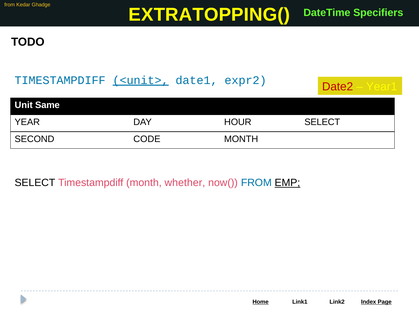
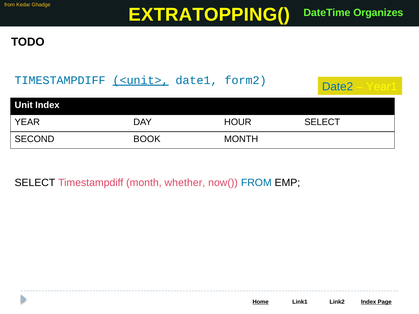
Specifiers: Specifiers -> Organizes (378, 13)
expr2: expr2 -> form2 (246, 80)
Date2 colour: red -> blue (338, 87)
Unit Same: Same -> Index (47, 105)
CODE: CODE -> BOOK (147, 139)
EMP underline: present -> none (287, 183)
